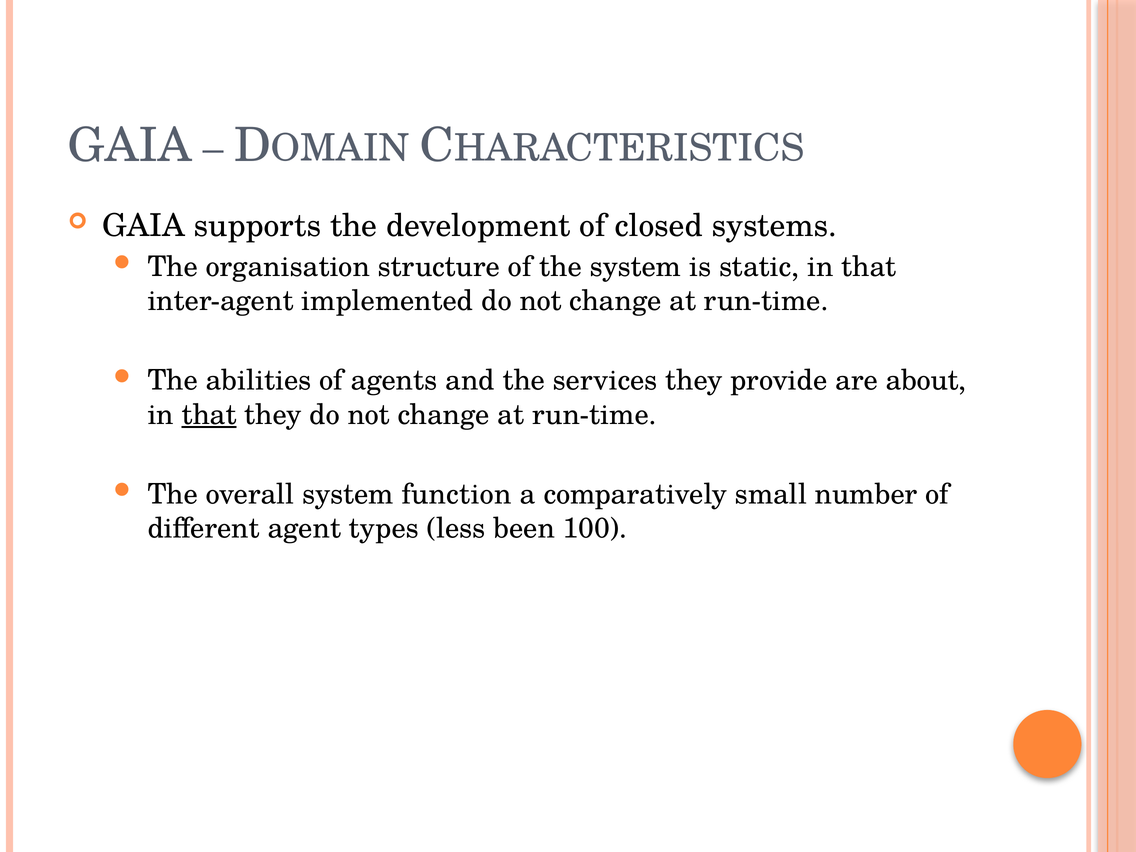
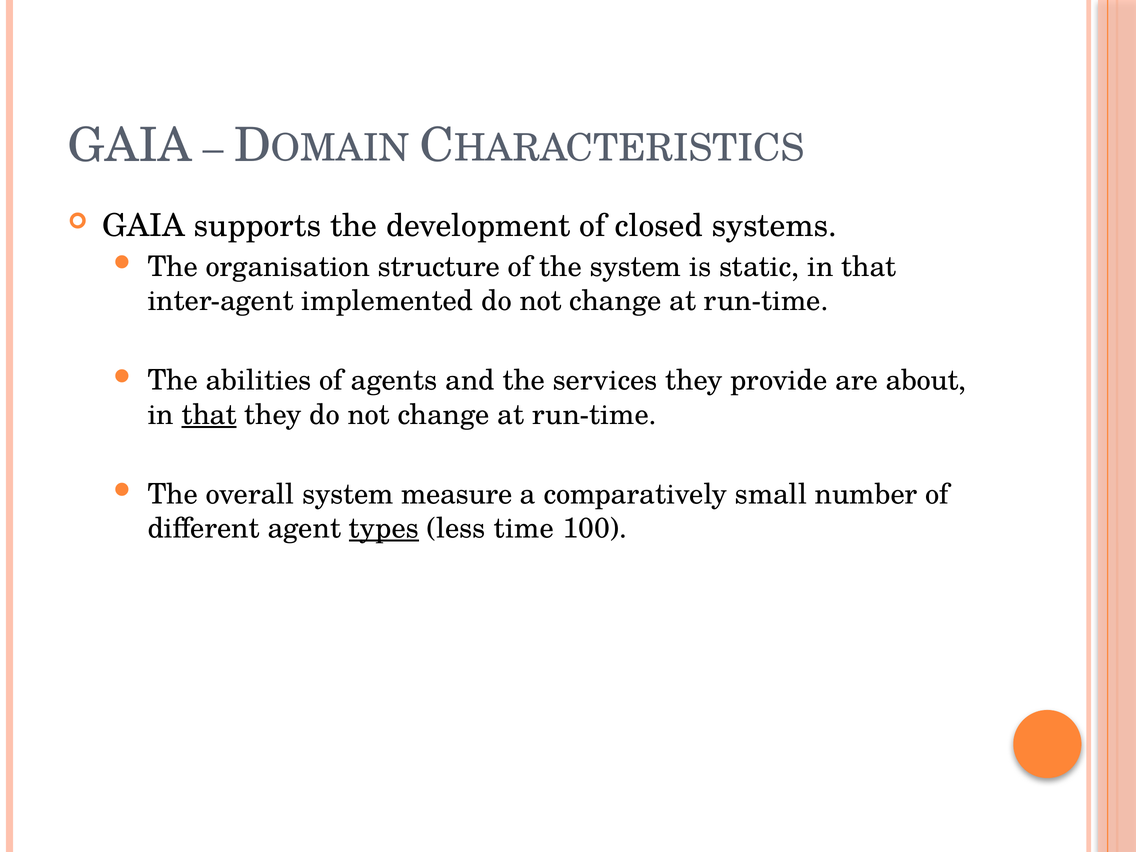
function: function -> measure (457, 494)
types underline: none -> present (384, 528)
been: been -> time (524, 528)
